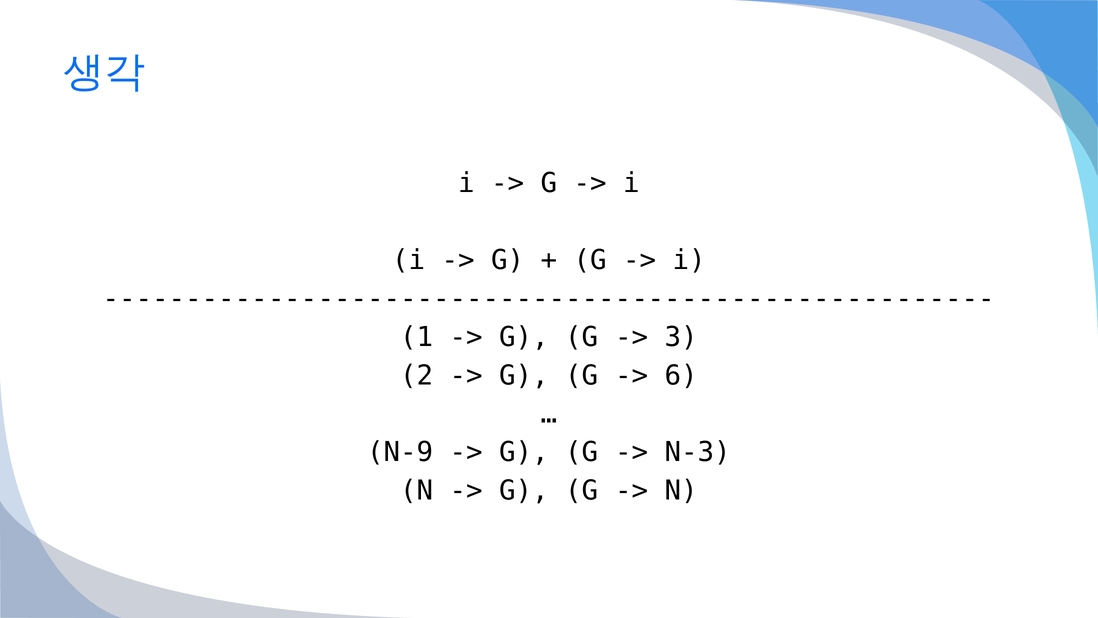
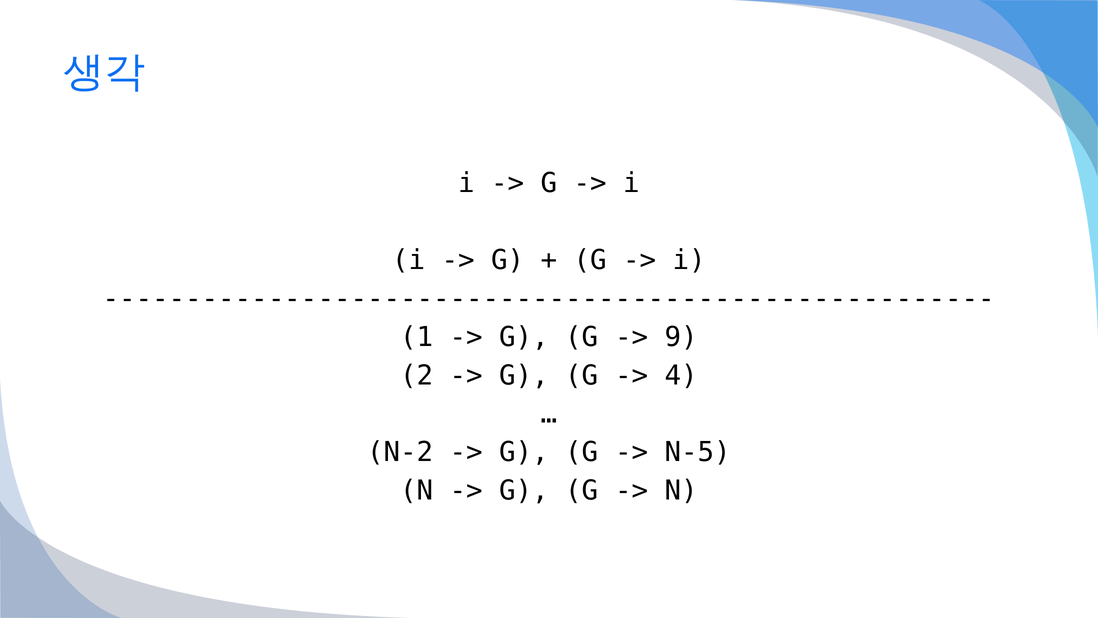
3: 3 -> 9 (681, 337)
6: 6 -> 4 (681, 375)
N-9: N-9 -> N-2 (400, 452)
N-3: N-3 -> N-5 (698, 452)
